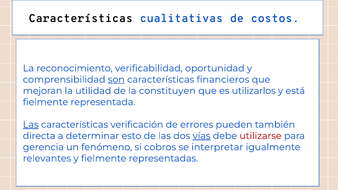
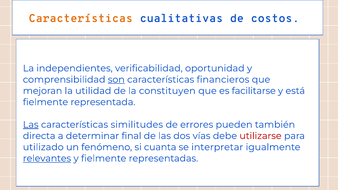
Características colour: black -> orange (81, 18)
reconocimiento: reconocimiento -> independientes (75, 68)
utilizarlos: utilizarlos -> facilitarse (254, 91)
verificación: verificación -> similitudes (137, 125)
esto: esto -> final (131, 136)
vías underline: present -> none (202, 136)
gerencia: gerencia -> utilizado (43, 147)
cobros: cobros -> cuanta (160, 147)
relevantes underline: none -> present (47, 159)
